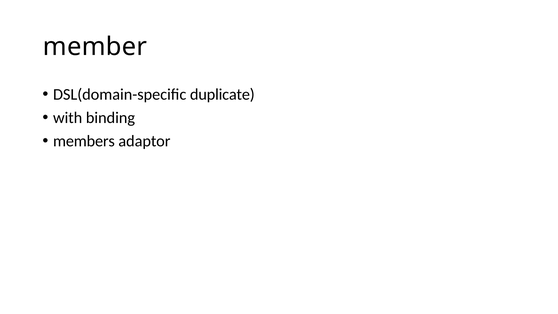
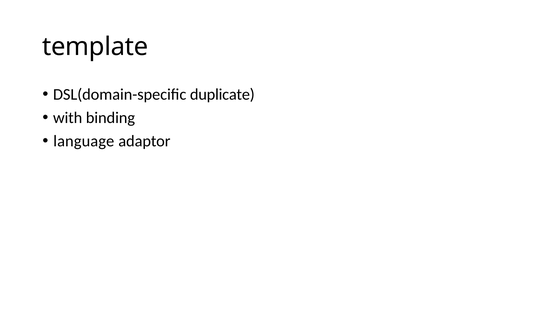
member: member -> template (95, 47)
members: members -> language (84, 141)
